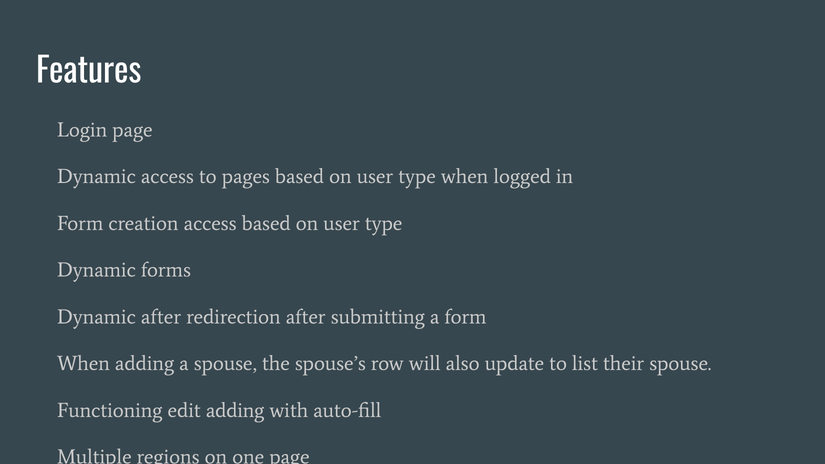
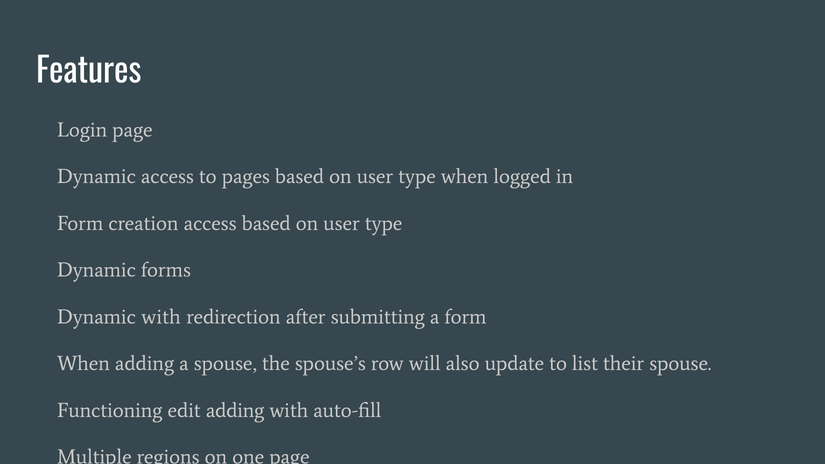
Dynamic after: after -> with (161, 317)
